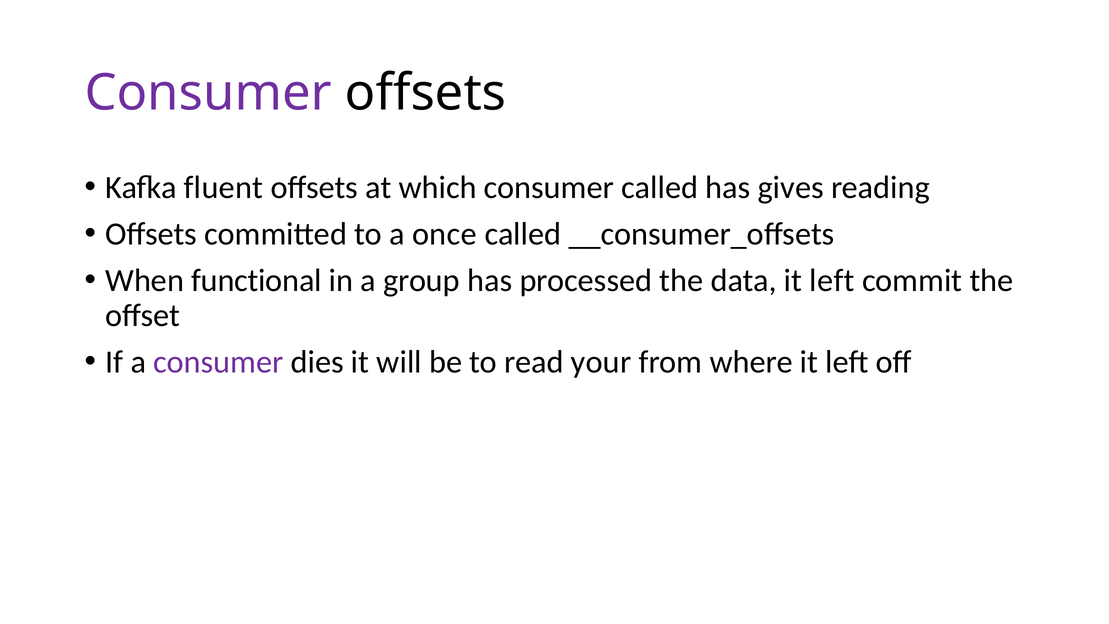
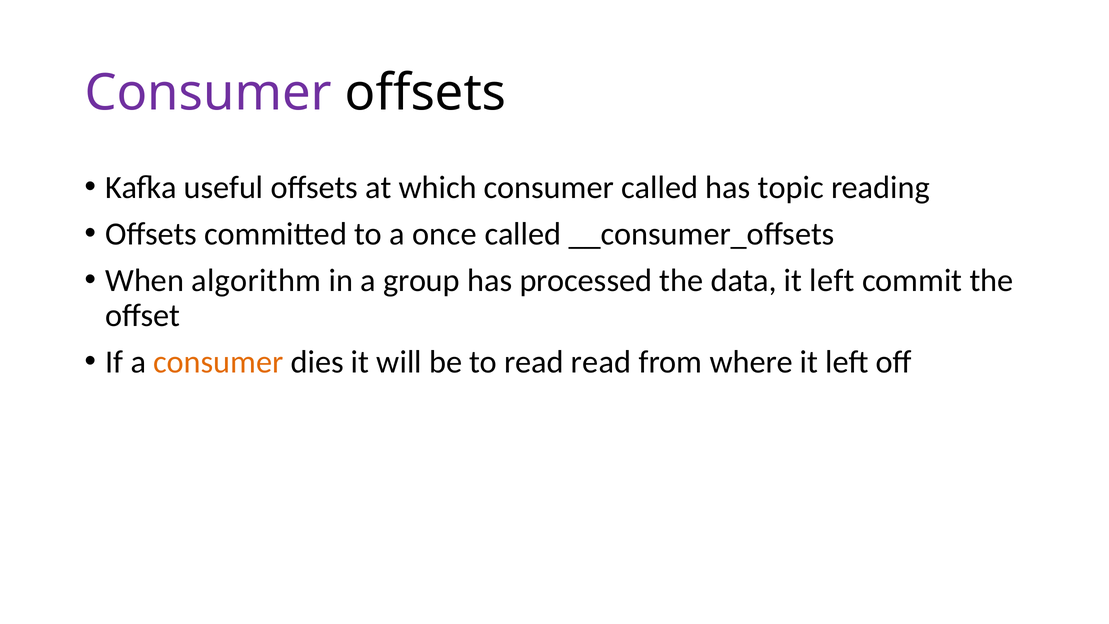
fluent: fluent -> useful (224, 188)
gives: gives -> topic (791, 188)
functional: functional -> algorithm (256, 280)
consumer colour: purple -> orange (218, 362)
read your: your -> read (601, 362)
